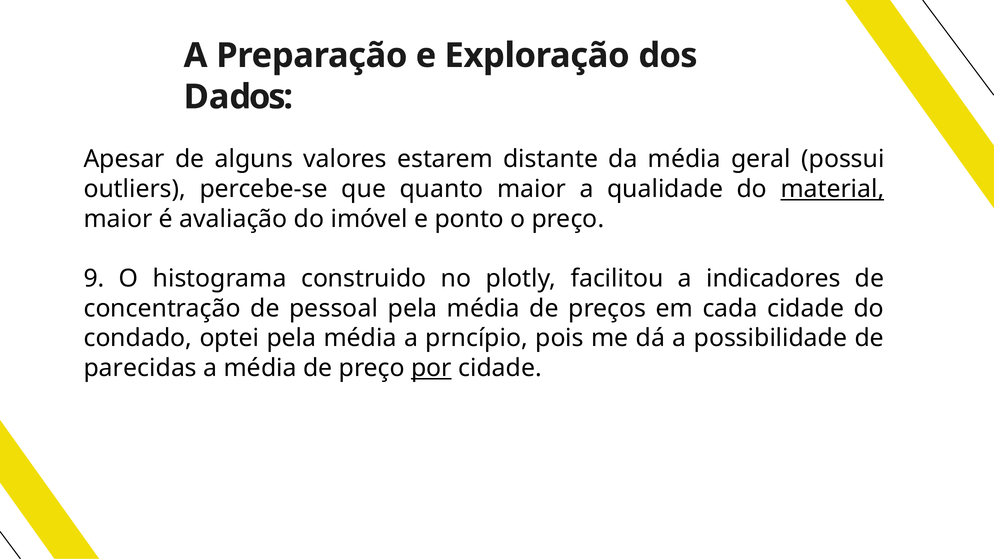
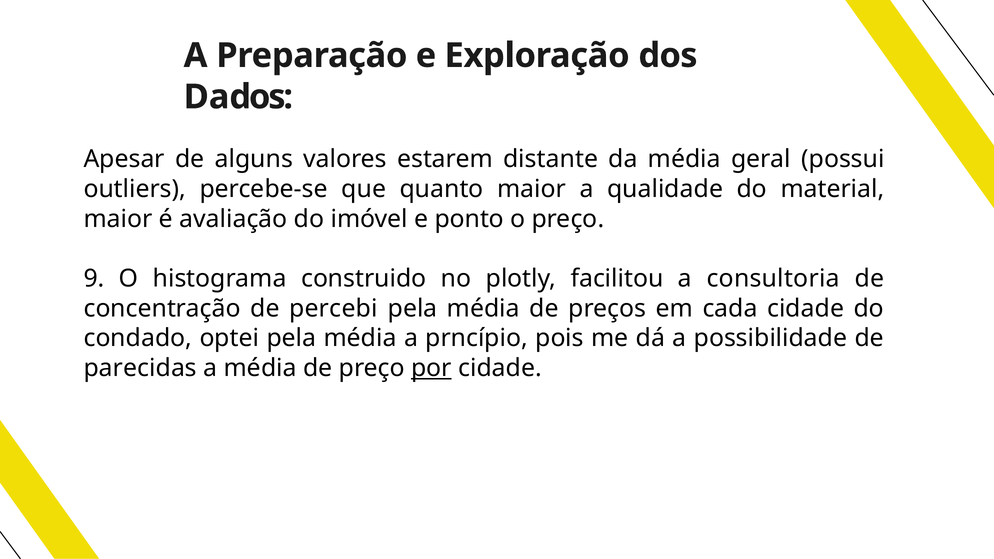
material underline: present -> none (832, 189)
indicadores: indicadores -> consultoria (773, 279)
pessoal: pessoal -> percebi (333, 308)
